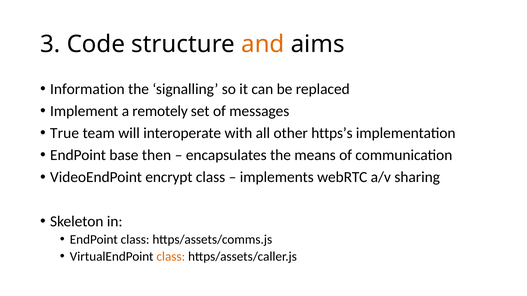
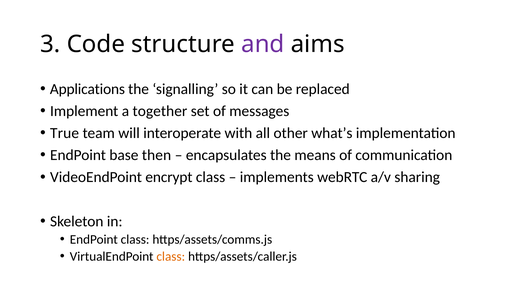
and colour: orange -> purple (263, 44)
Information: Information -> Applications (87, 89)
remotely: remotely -> together (160, 111)
https’s: https’s -> what’s (332, 133)
